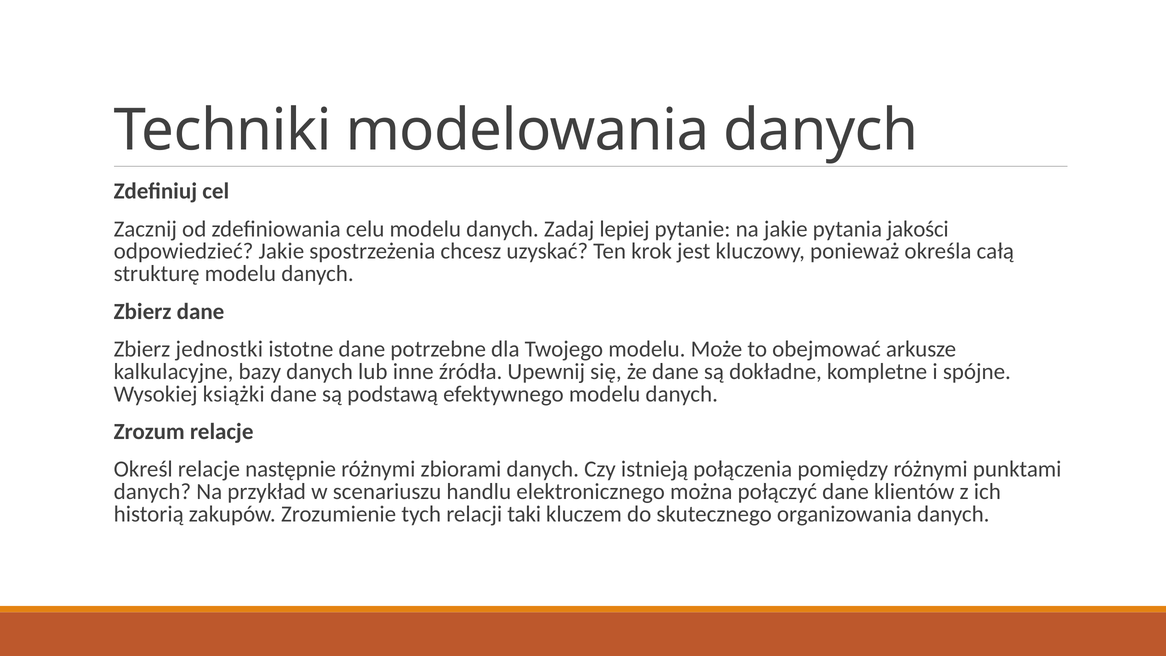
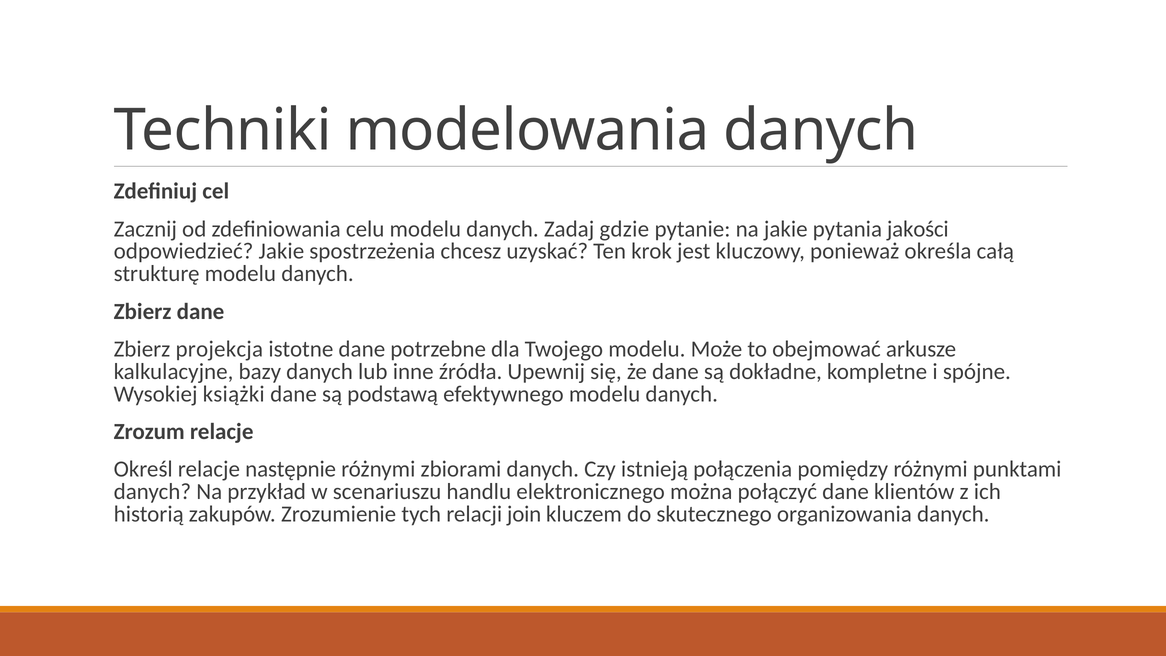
lepiej: lepiej -> gdzie (624, 229)
jednostki: jednostki -> projekcja (219, 349)
taki: taki -> join (524, 514)
